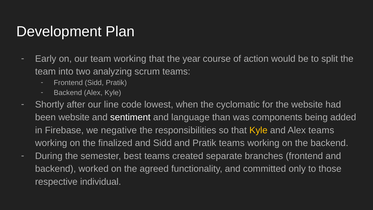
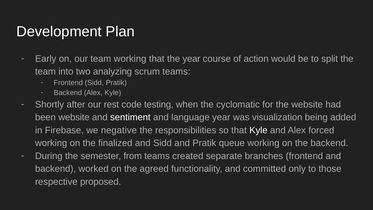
line: line -> rest (111, 104)
lowest: lowest -> testing (159, 104)
language than: than -> year (221, 117)
components: components -> visualization (277, 117)
Kyle colour: yellow -> white (258, 130)
Alex teams: teams -> forced (321, 130)
Pratik teams: teams -> queue (232, 143)
best: best -> from (133, 156)
individual: individual -> proposed (101, 182)
